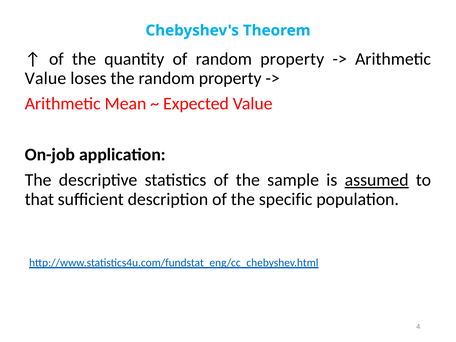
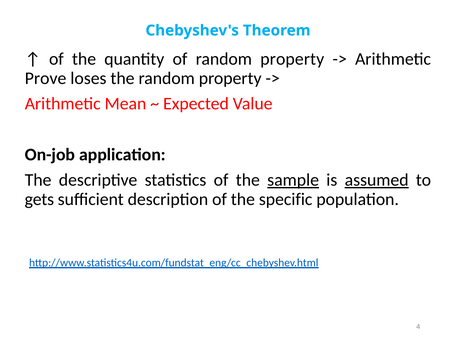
Value: Value -> Prove (46, 78)
sample underline: none -> present (293, 180)
that: that -> gets (39, 199)
